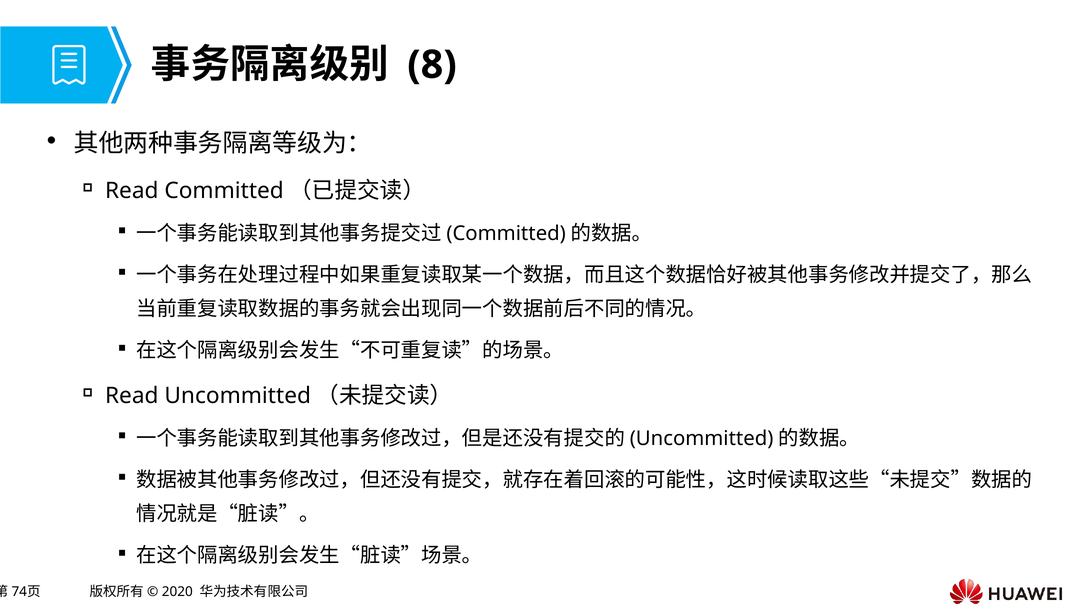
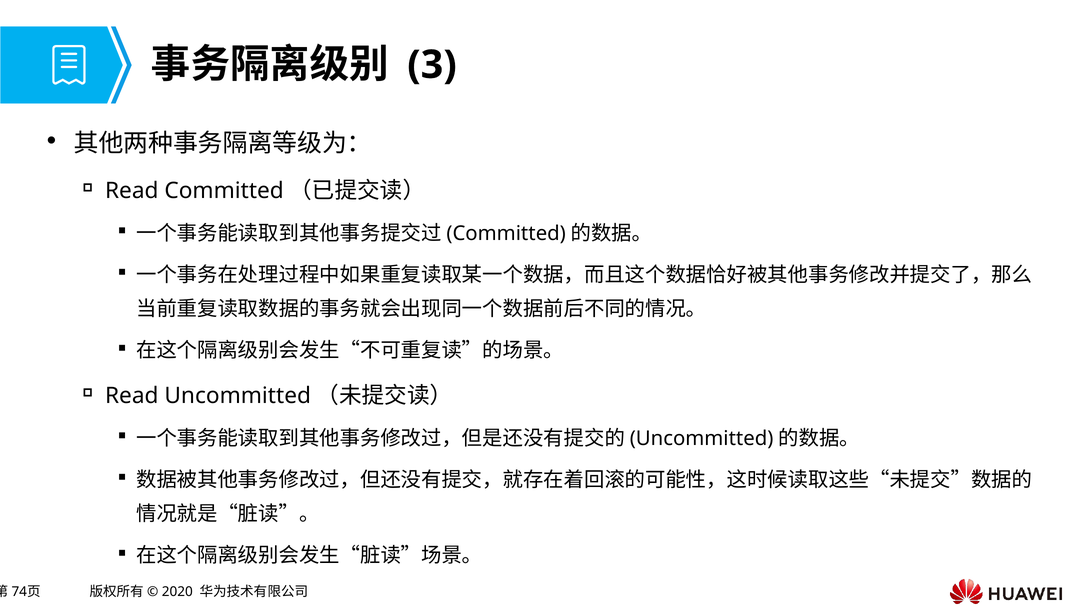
8: 8 -> 3 (432, 65)
